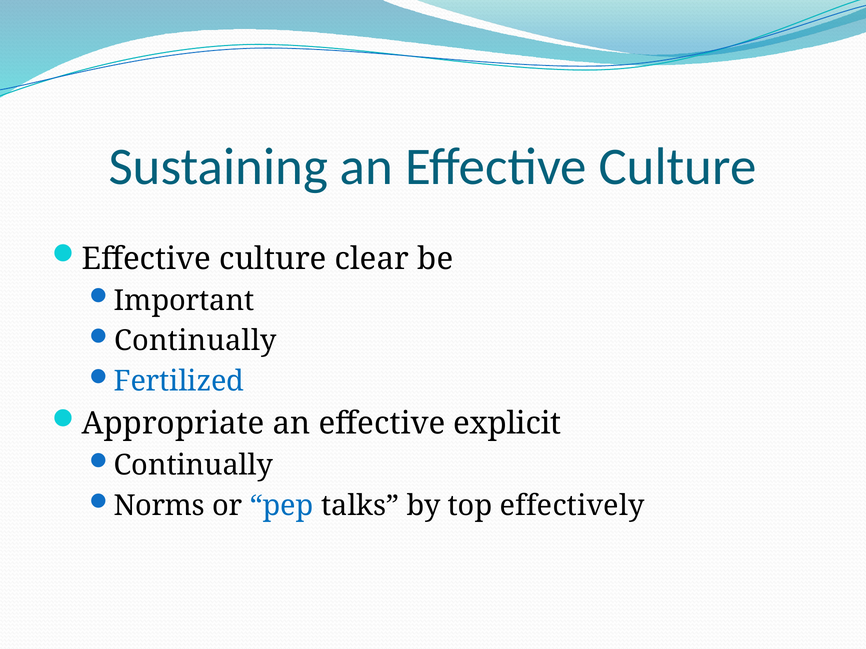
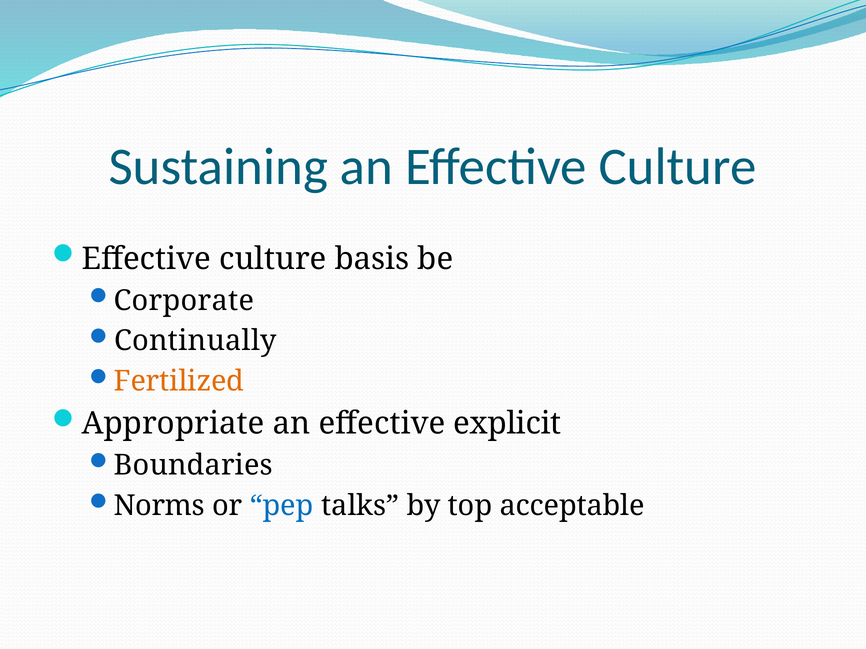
clear: clear -> basis (372, 259)
Important: Important -> Corporate (184, 301)
Fertilized colour: blue -> orange (179, 382)
Continually: Continually -> Boundaries (193, 466)
effectively: effectively -> acceptable (572, 506)
